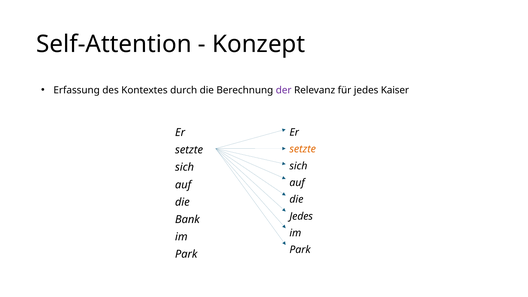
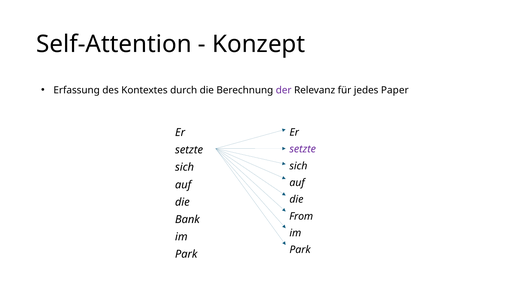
Kaiser: Kaiser -> Paper (395, 90)
setzte colour: orange -> purple (303, 149)
Jedes: Jedes -> From (301, 216)
